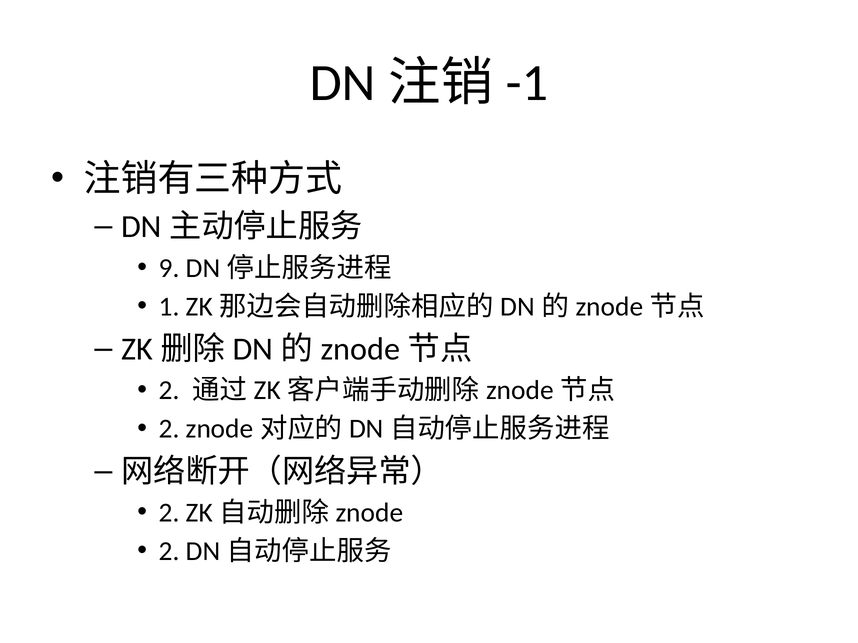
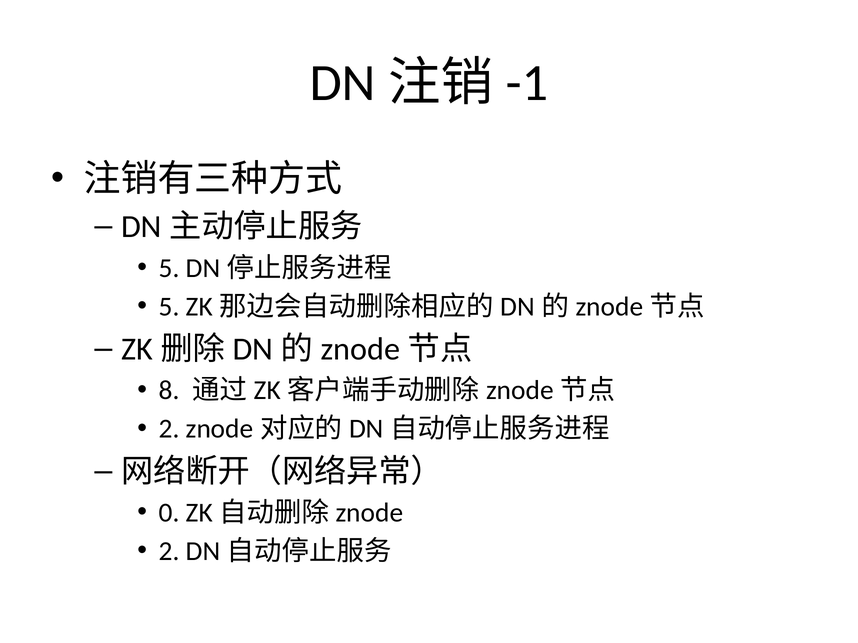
9: 9 -> 5 (169, 268)
1: 1 -> 5 (169, 307)
2: 2 -> 8 (169, 391)
2: 2 -> 0 (169, 513)
